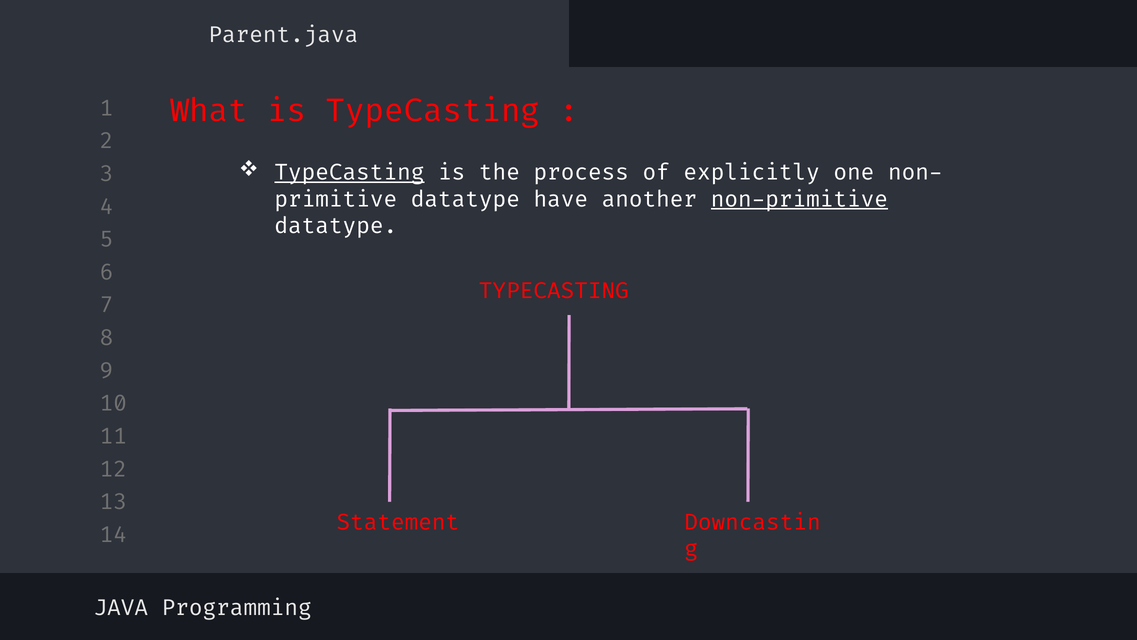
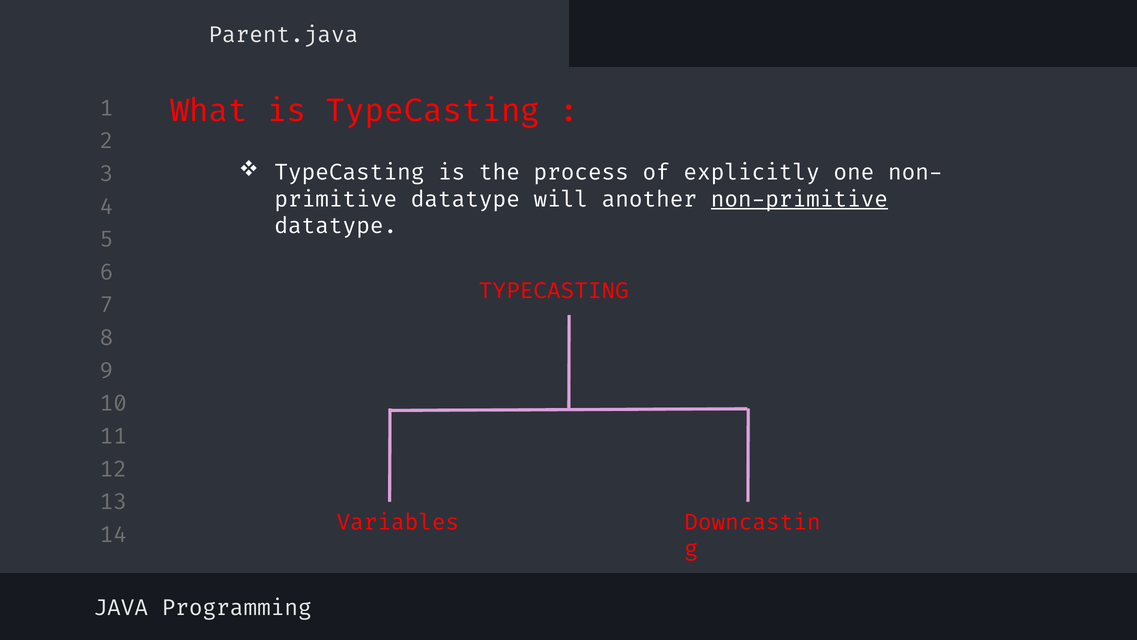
TypeCasting underline: present -> none (349, 173)
have: have -> will (561, 199)
Statement: Statement -> Variables (398, 522)
